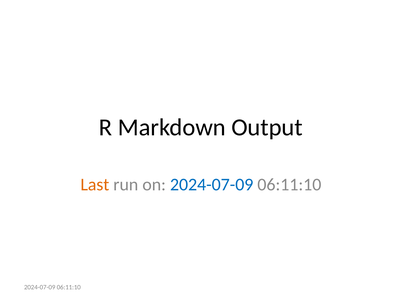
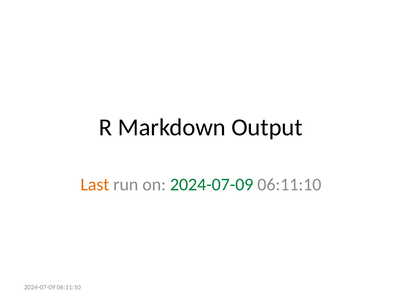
2024-07-09 colour: blue -> green (212, 185)
